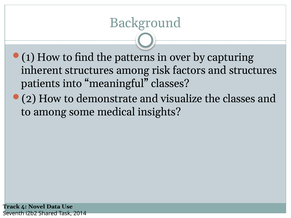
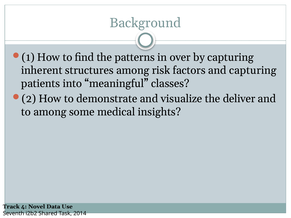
and structures: structures -> capturing (253, 70)
the classes: classes -> deliver (239, 99)
